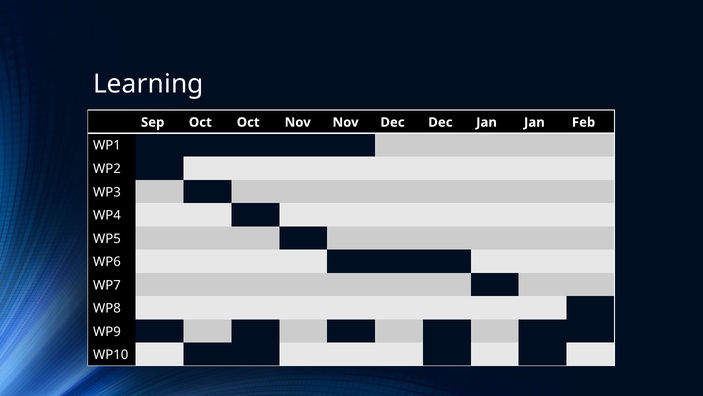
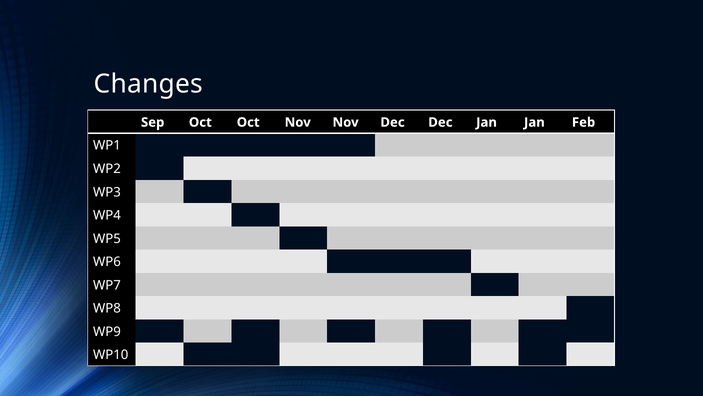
Learning: Learning -> Changes (148, 84)
